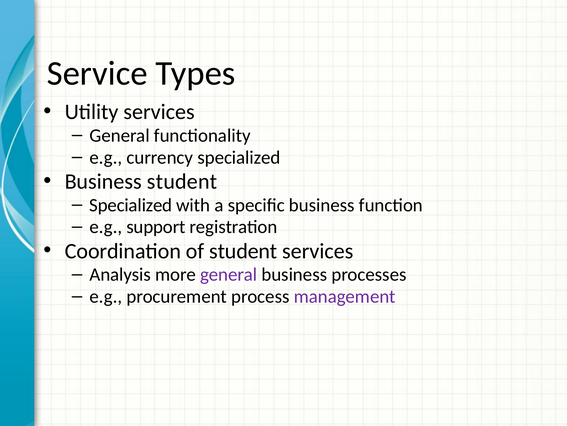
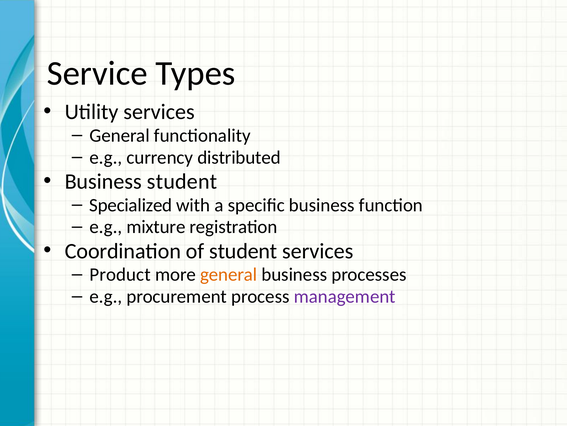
currency specialized: specialized -> distributed (239, 157)
support: support -> mixture (156, 227)
Analysis: Analysis -> Product (120, 274)
general colour: purple -> orange (229, 274)
